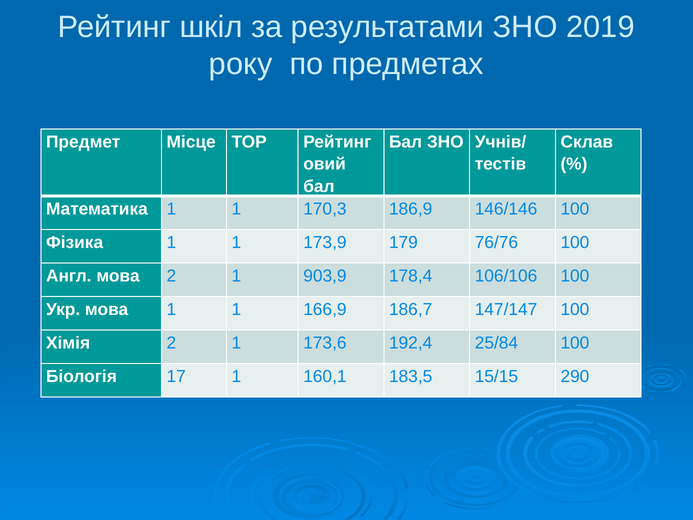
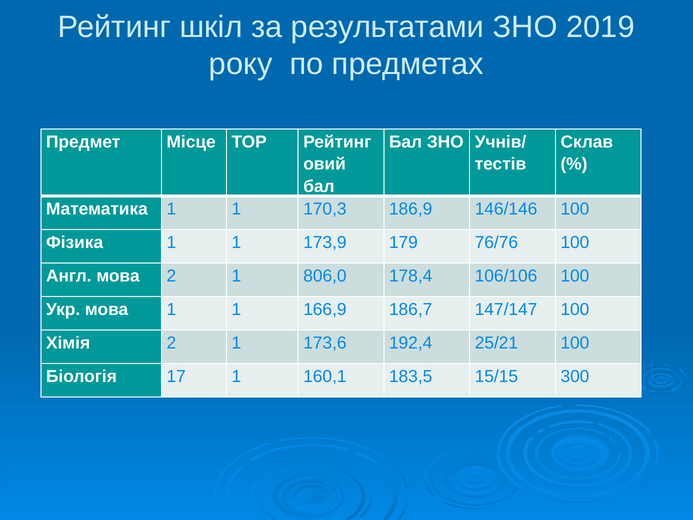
903,9: 903,9 -> 806,0 (325, 276)
25/84: 25/84 -> 25/21 (496, 343)
290: 290 -> 300 (575, 376)
